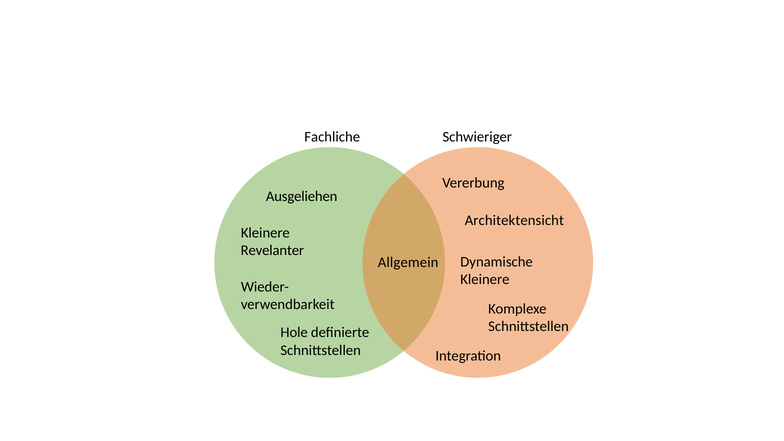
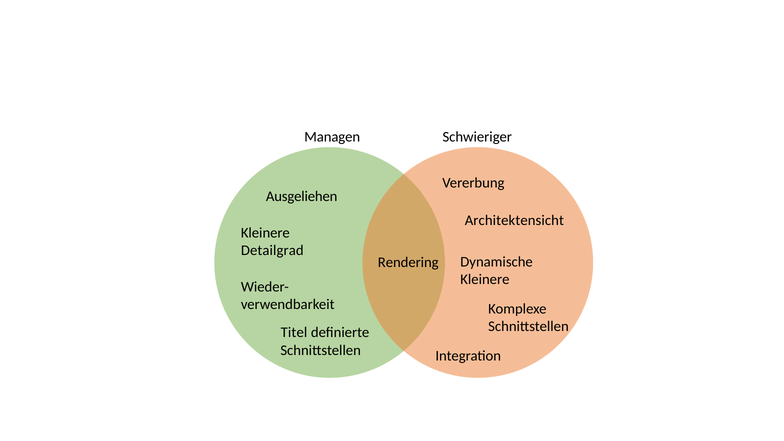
Fachliche: Fachliche -> Managen (332, 137)
Revelanter: Revelanter -> Detailgrad (272, 250)
Allgemein: Allgemein -> Rendering (408, 262)
Hole: Hole -> Titel (294, 333)
